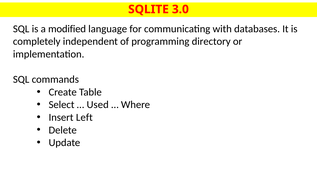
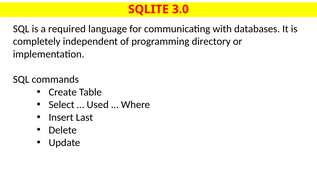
modified: modified -> required (67, 29)
Left: Left -> Last (84, 118)
